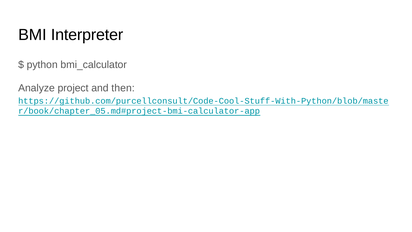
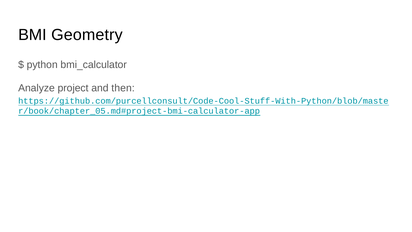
Interpreter: Interpreter -> Geometry (87, 35)
